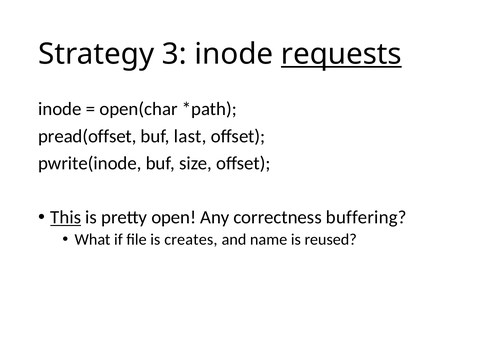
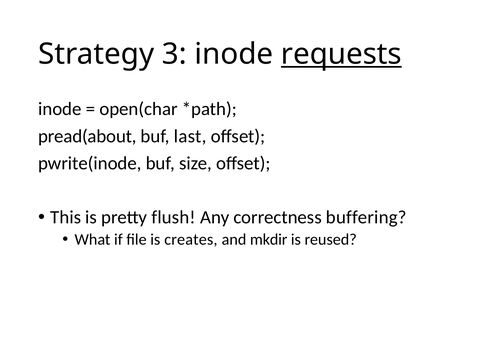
pread(offset: pread(offset -> pread(about (87, 136)
This underline: present -> none (66, 218)
open: open -> flush (174, 218)
name: name -> mkdir (269, 240)
